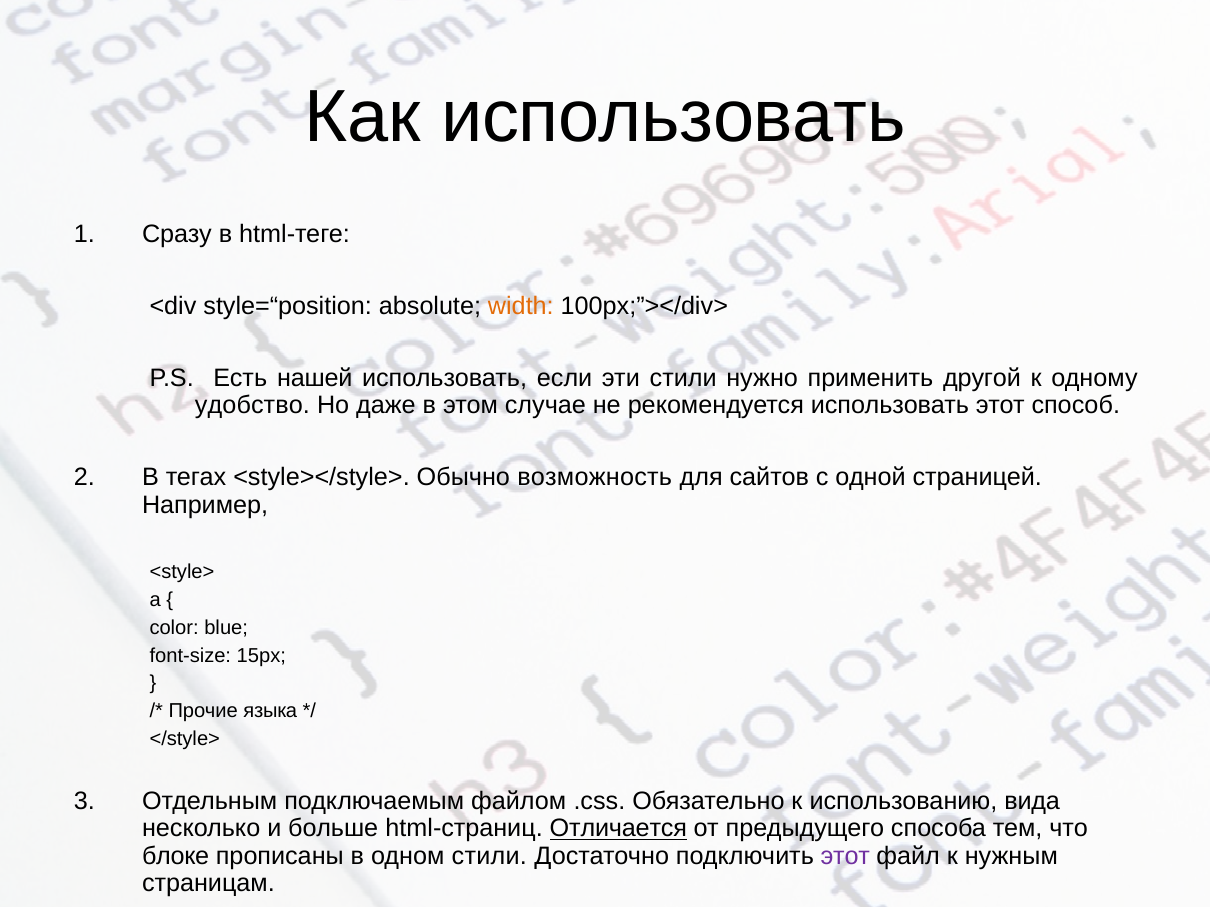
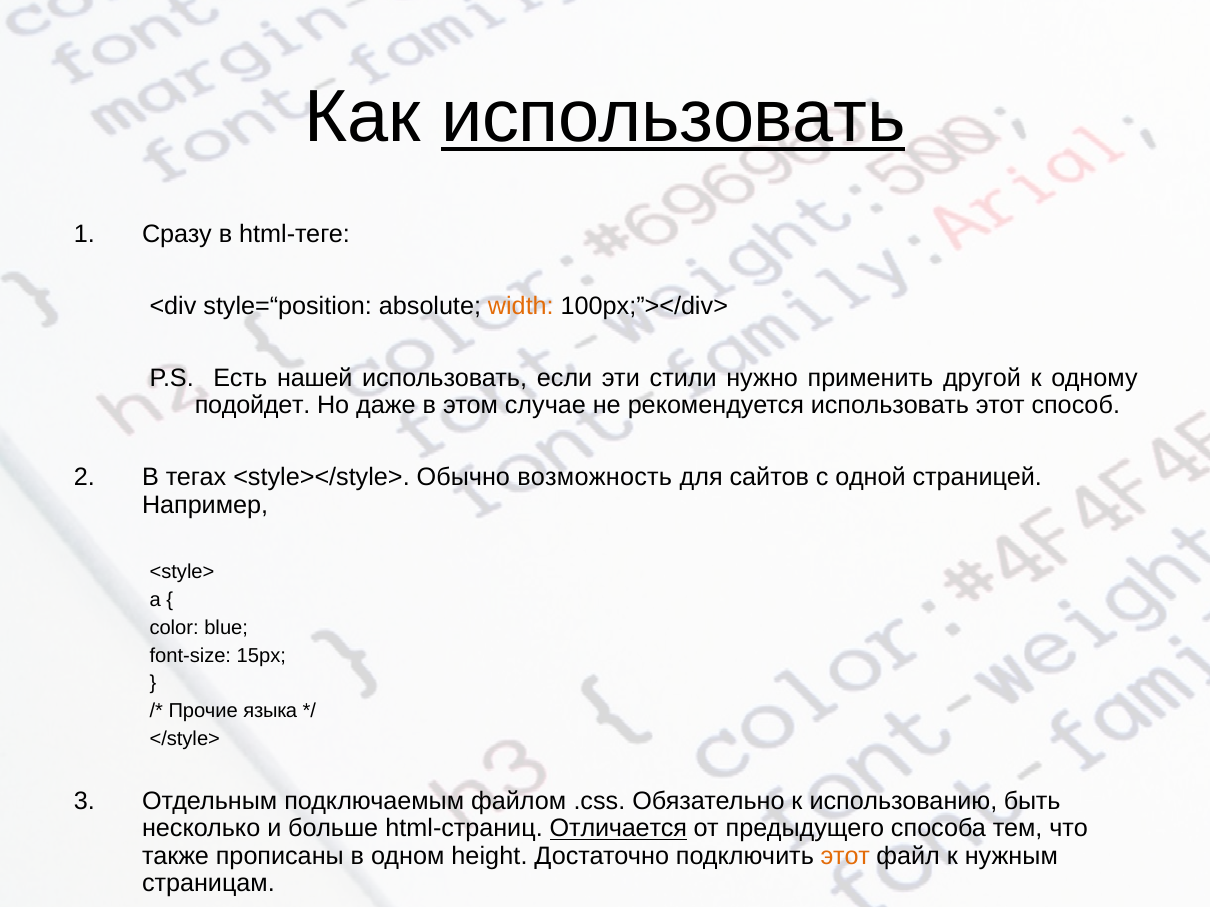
использовать underline: none -> present (673, 117)
удобство: удобство -> подойдет (253, 406)
вида: вида -> быть (1032, 802)
блоке: блоке -> также (176, 856)
одном стили: стили -> height (489, 856)
этот colour: purple -> orange (845, 856)
